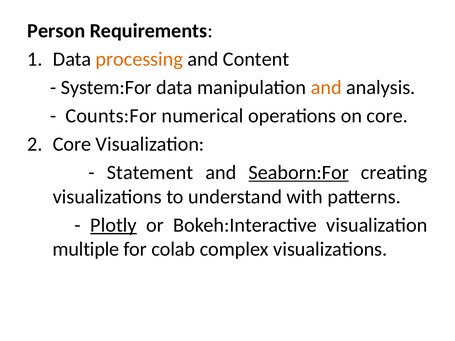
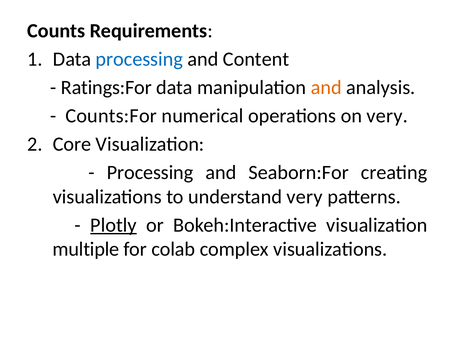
Person: Person -> Counts (56, 31)
processing colour: orange -> blue (139, 59)
System:For: System:For -> Ratings:For (106, 88)
on core: core -> very (387, 116)
Statement: Statement -> Processing (150, 173)
Seaborn:For underline: present -> none (299, 173)
understand with: with -> very (305, 197)
